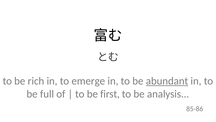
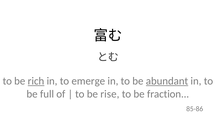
rich underline: none -> present (36, 81)
first: first -> rise (110, 94)
analysis: analysis -> fraction (168, 94)
